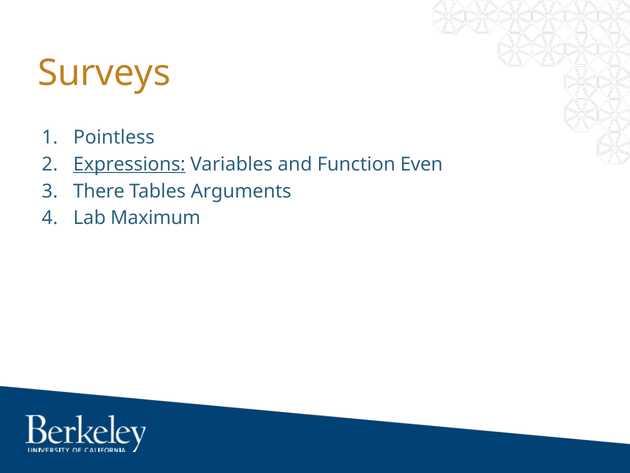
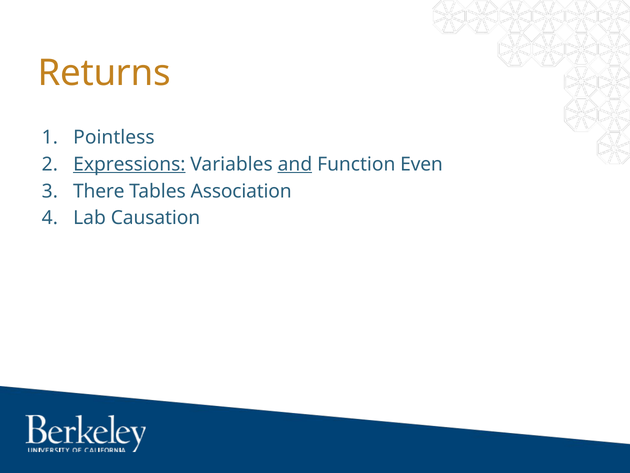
Surveys: Surveys -> Returns (104, 73)
and underline: none -> present (295, 164)
Arguments: Arguments -> Association (241, 191)
Maximum: Maximum -> Causation (155, 218)
